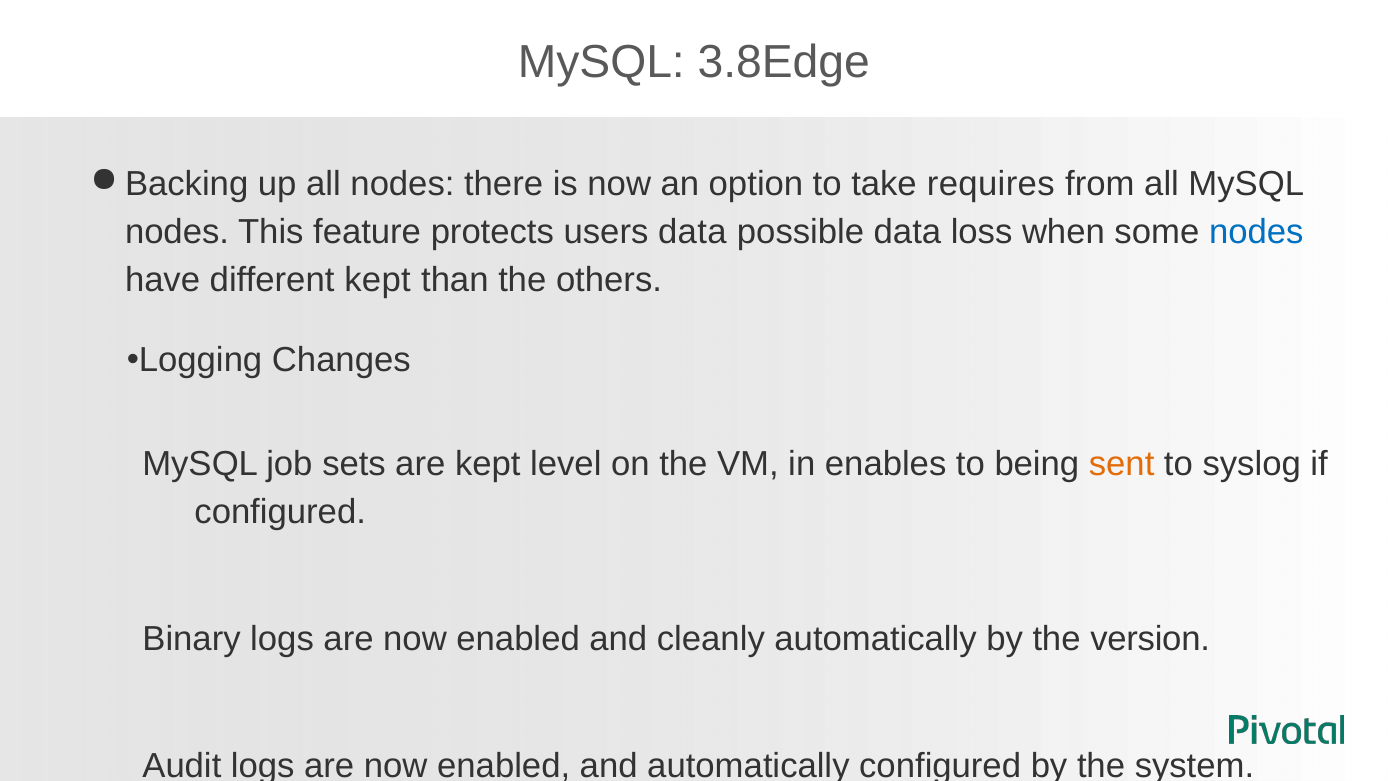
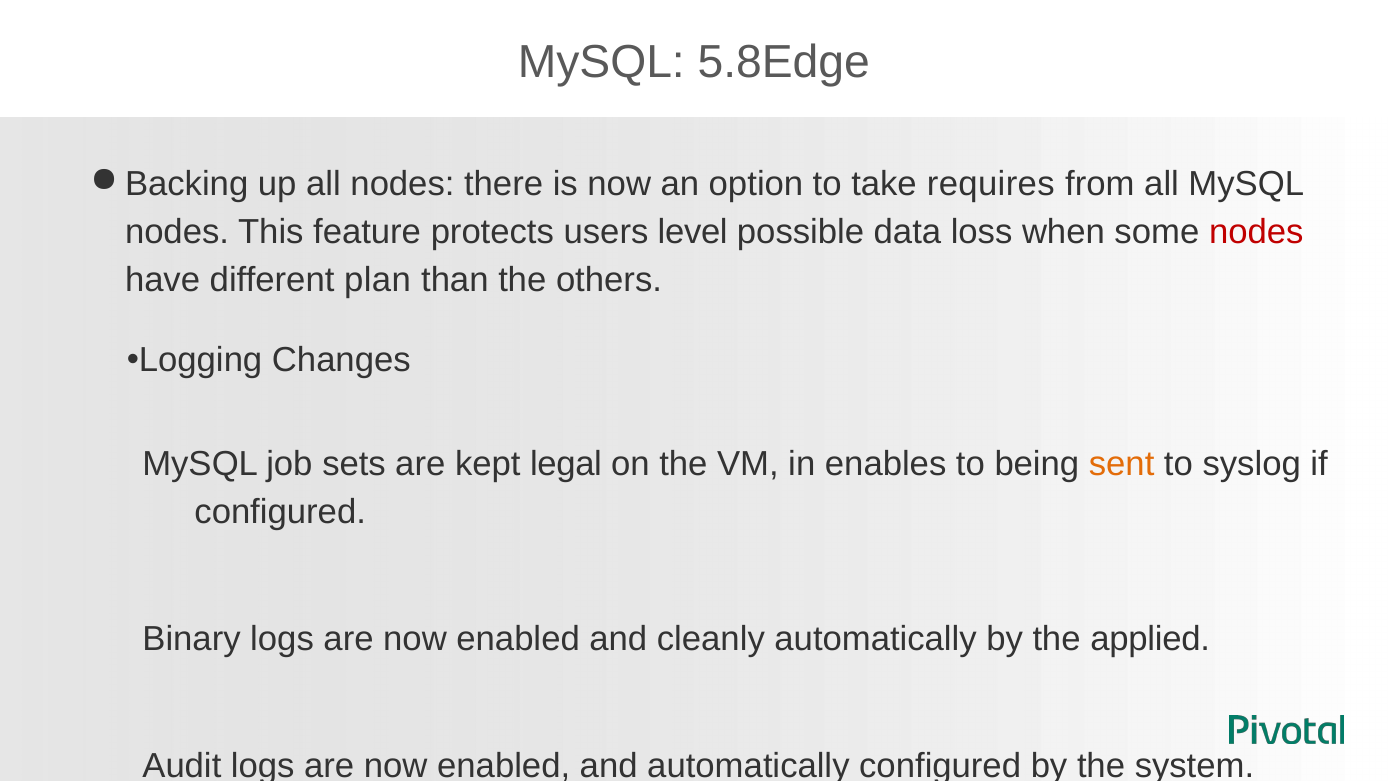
3.8Edge: 3.8Edge -> 5.8Edge (784, 63)
users data: data -> level (693, 232)
nodes colour: blue -> red (1256, 232)
different kept: kept -> plan (378, 280)
level: level -> legal (566, 464)
version: version -> applied (1150, 639)
